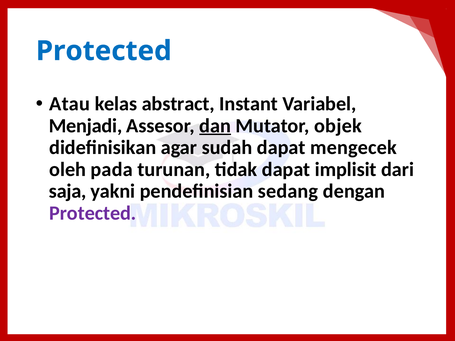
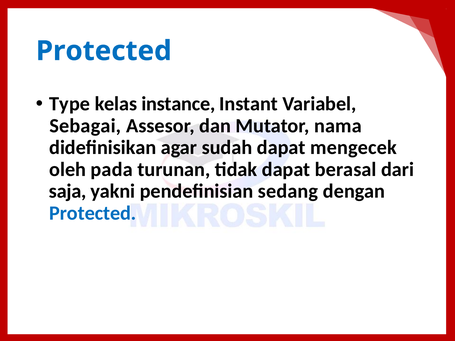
Atau: Atau -> Type (70, 104)
abstract: abstract -> instance (178, 104)
Menjadi: Menjadi -> Sebagai (85, 126)
dan underline: present -> none (215, 126)
objek: objek -> nama (338, 126)
implisit: implisit -> berasal (346, 169)
Protected colour: purple -> blue (93, 213)
